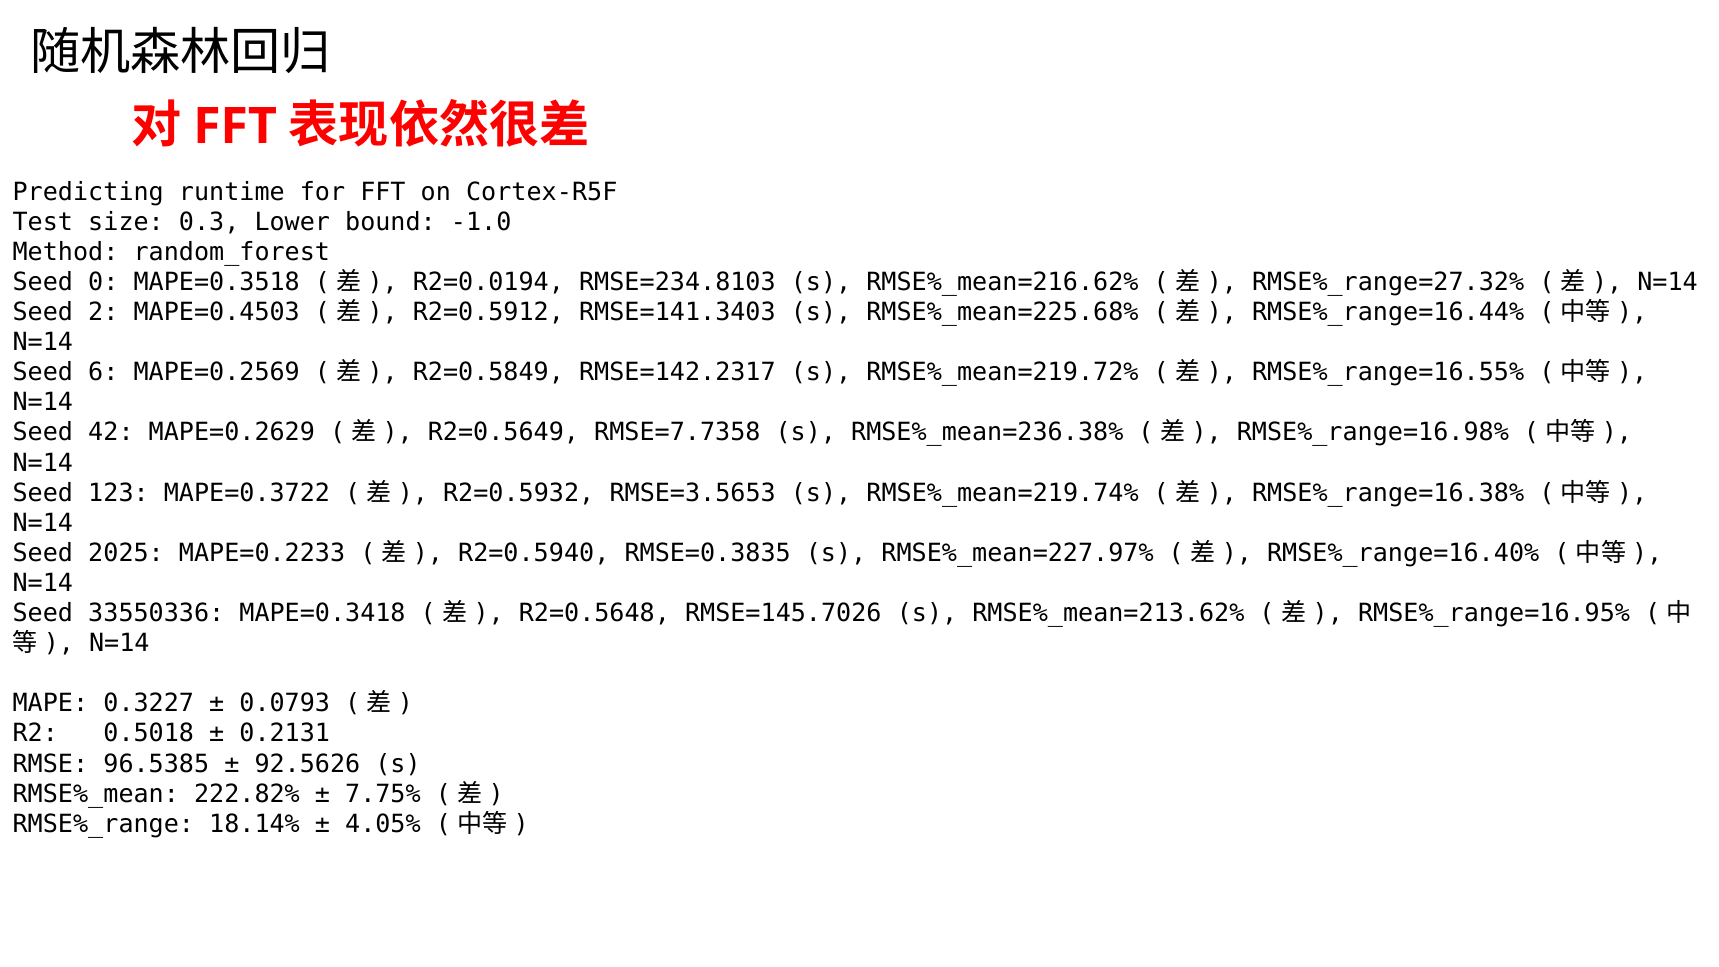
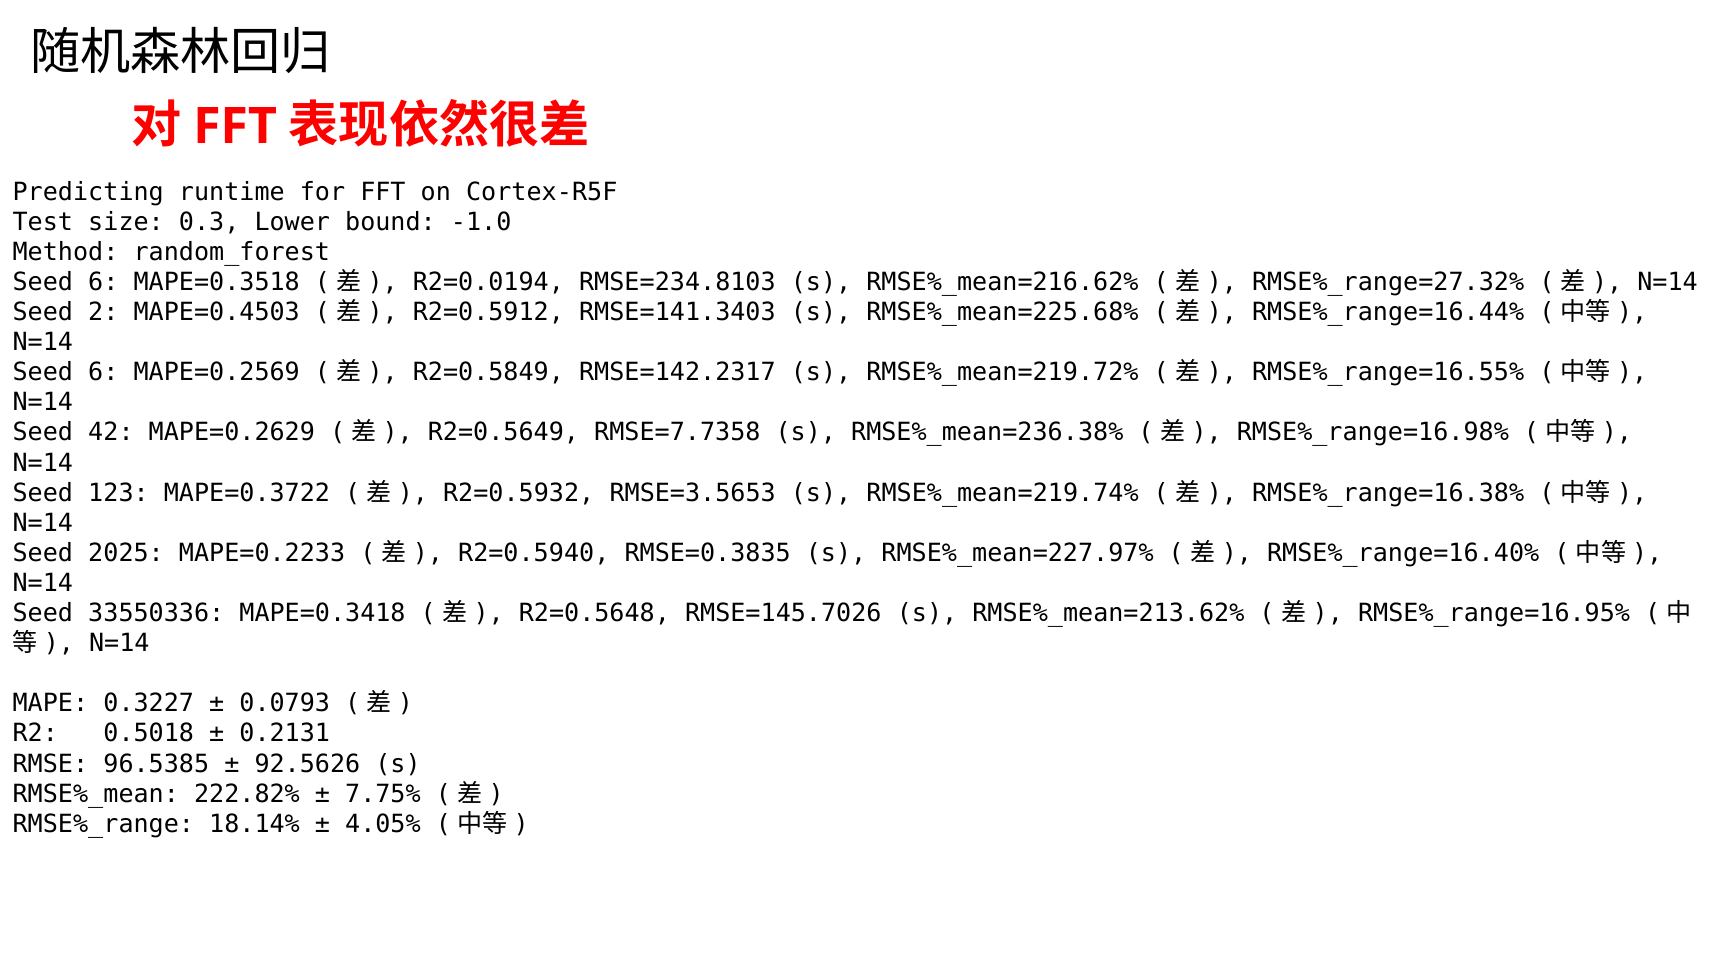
0: 0 -> 6 (103, 282)
